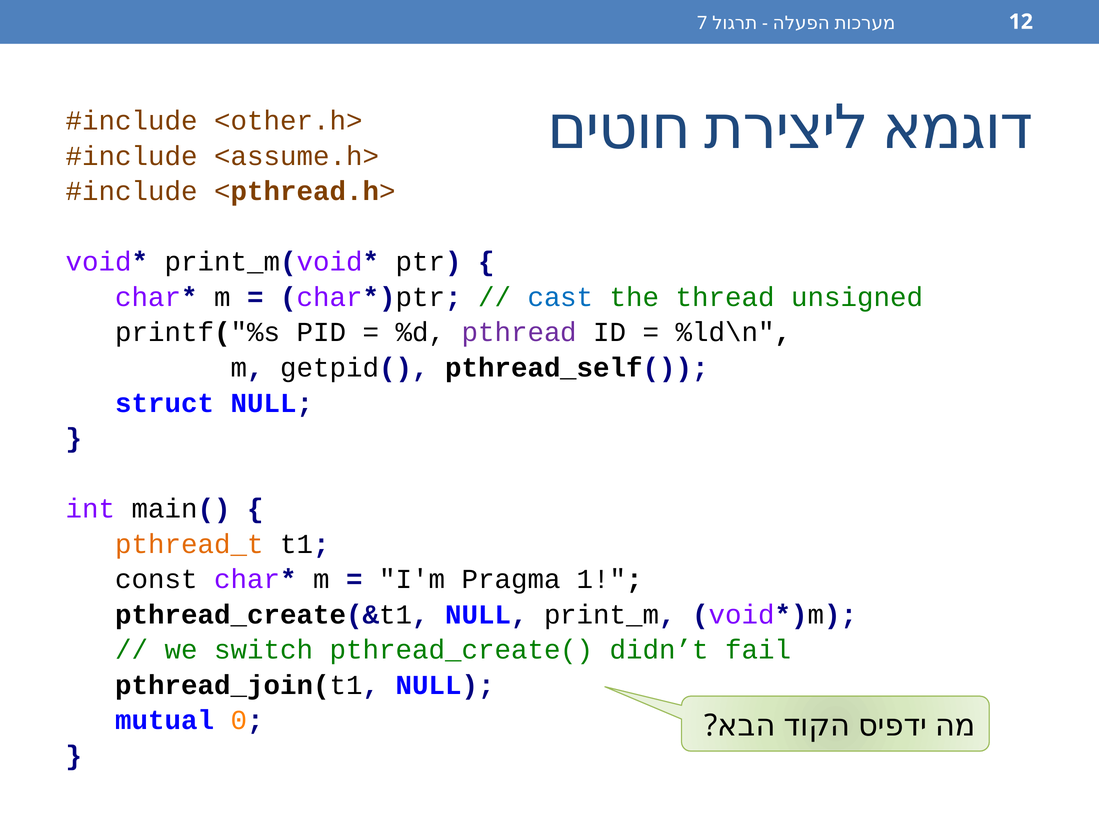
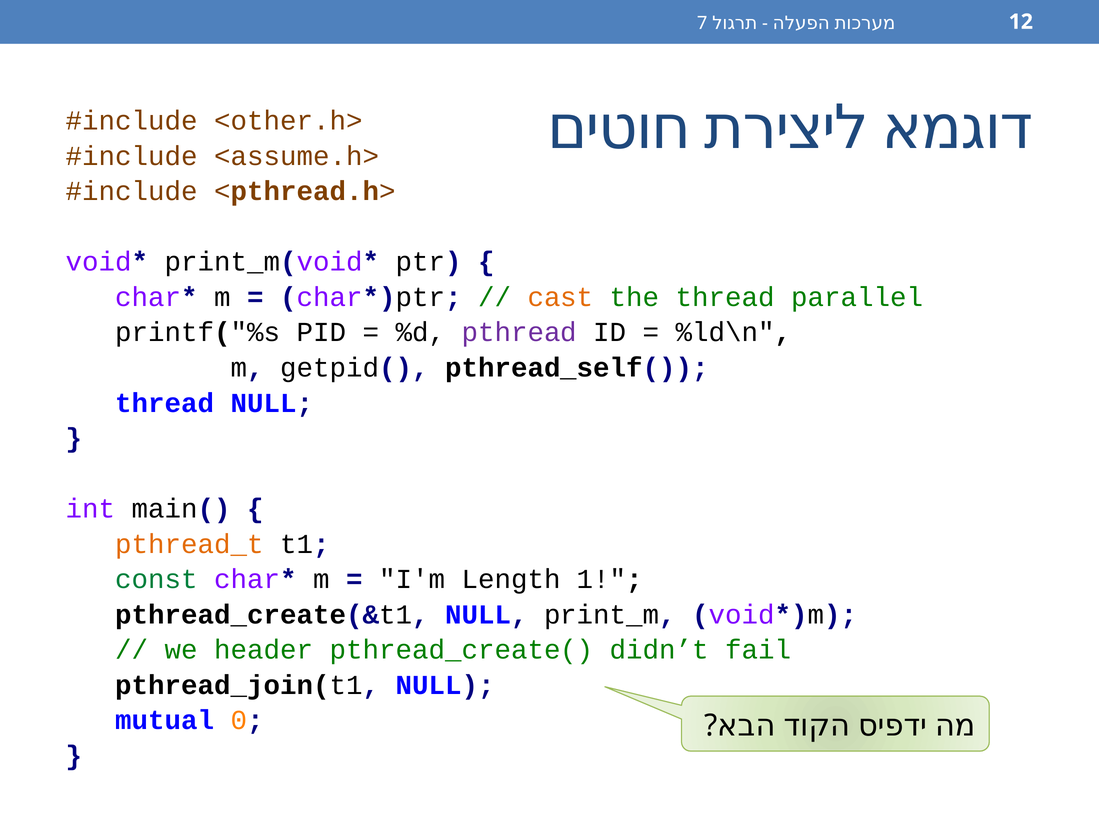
cast colour: blue -> orange (560, 297)
unsigned: unsigned -> parallel (857, 297)
struct: struct -> thread (165, 403)
const colour: black -> green (157, 579)
Pragma: Pragma -> Length (511, 579)
switch: switch -> header (264, 650)
